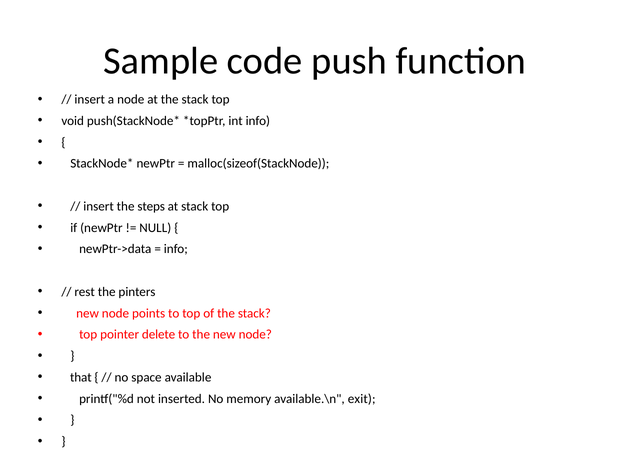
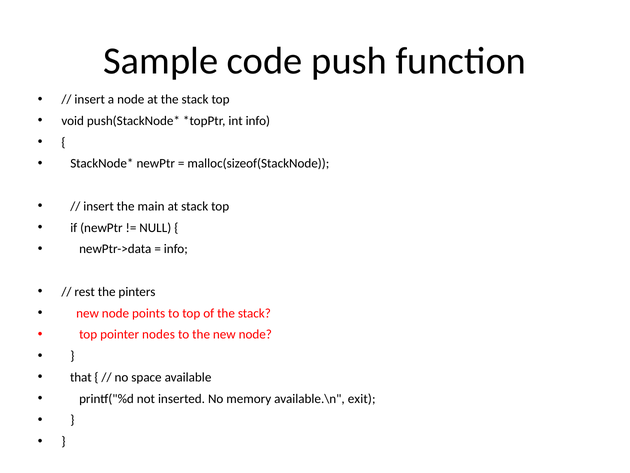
steps: steps -> main (151, 206)
delete: delete -> nodes (158, 334)
